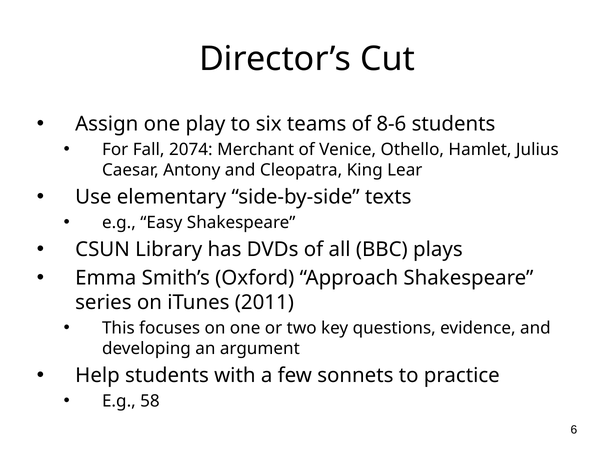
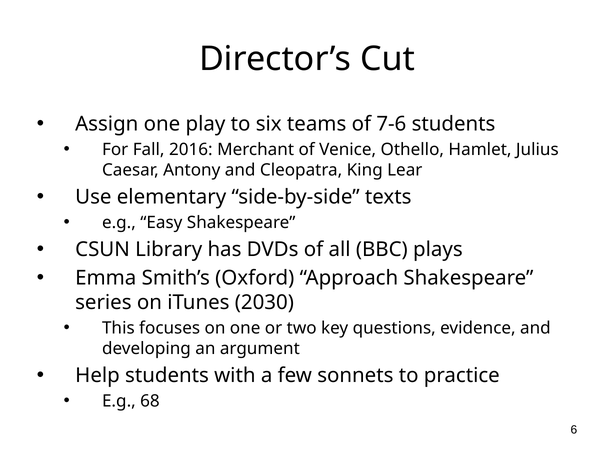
8-6: 8-6 -> 7-6 (391, 124)
2074: 2074 -> 2016 (191, 150)
2011: 2011 -> 2030 (264, 303)
58: 58 -> 68 (150, 402)
